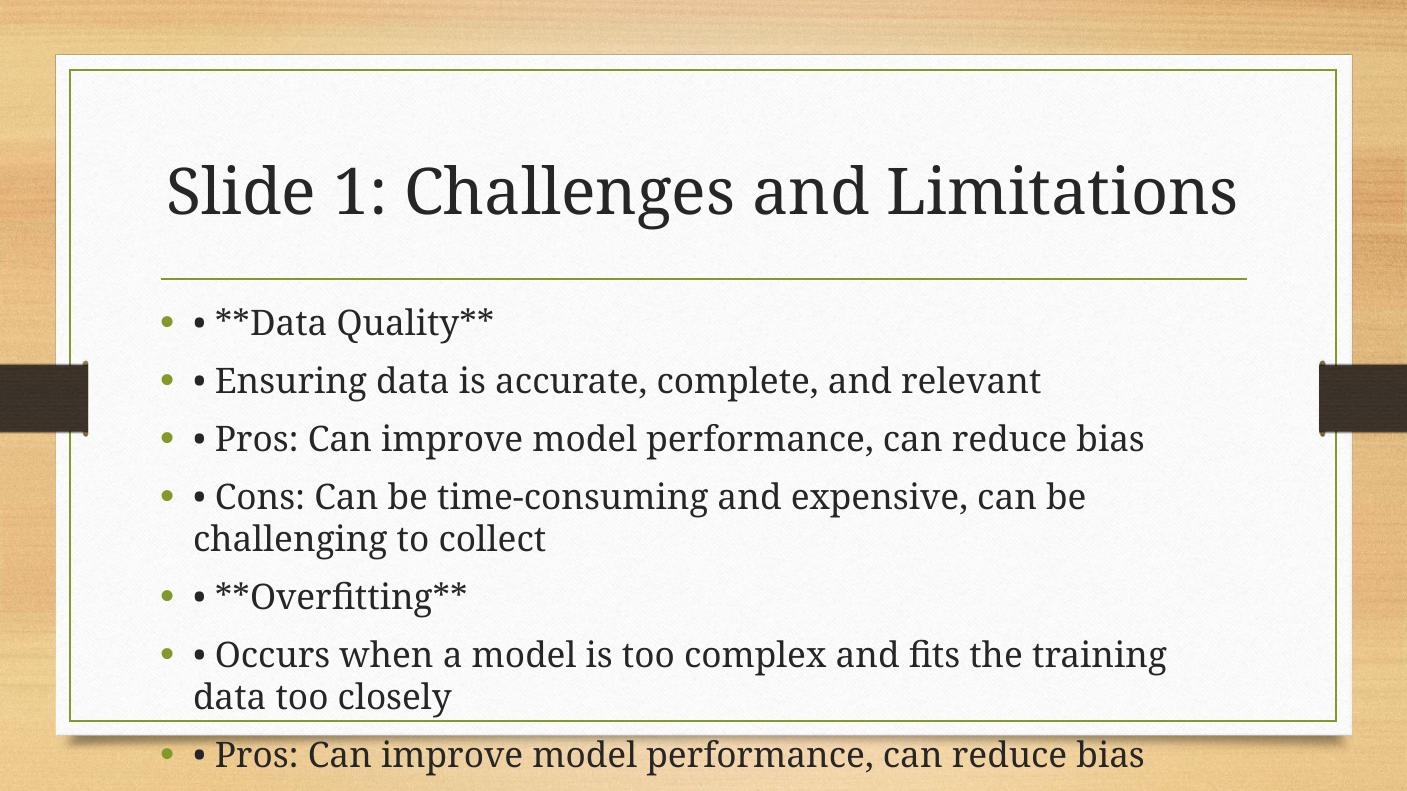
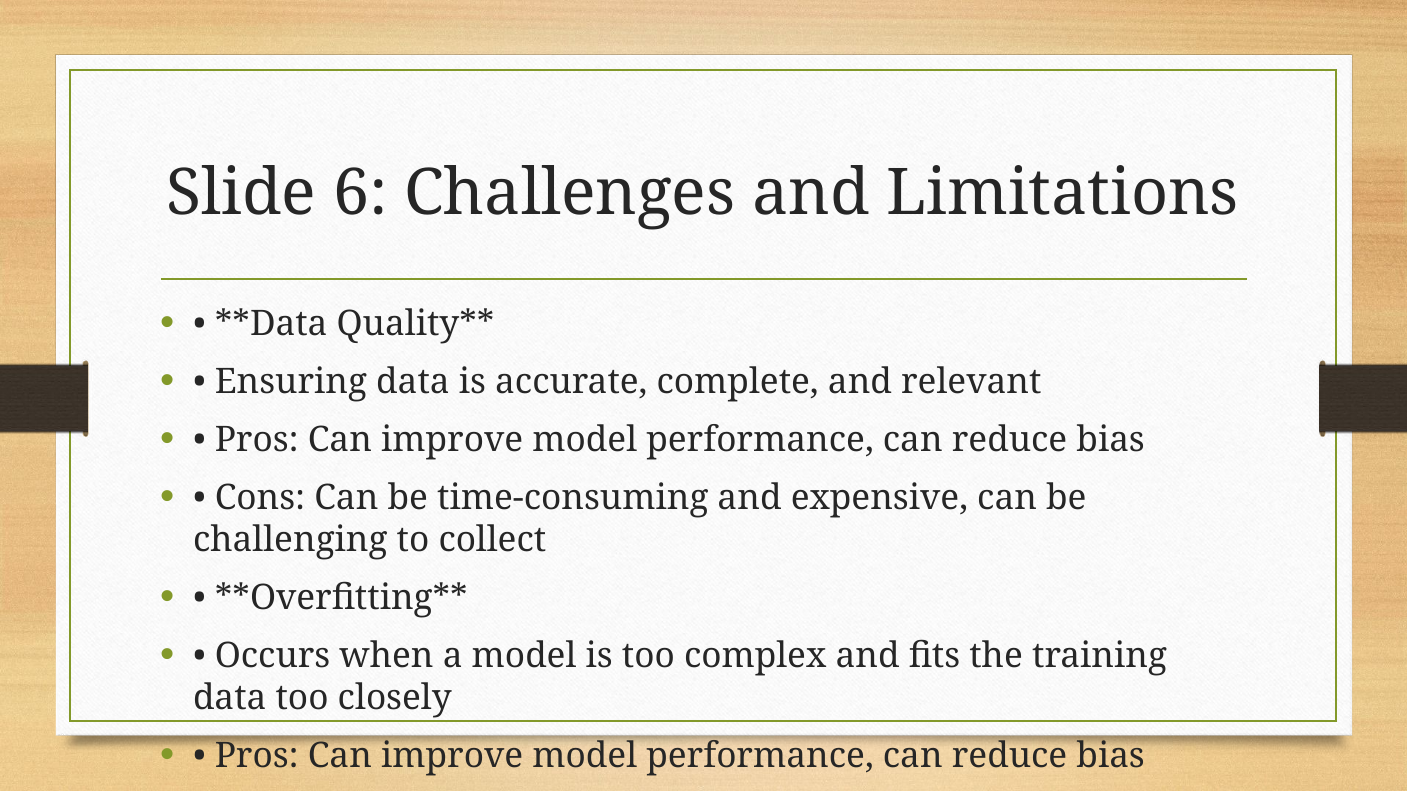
1: 1 -> 6 (360, 193)
